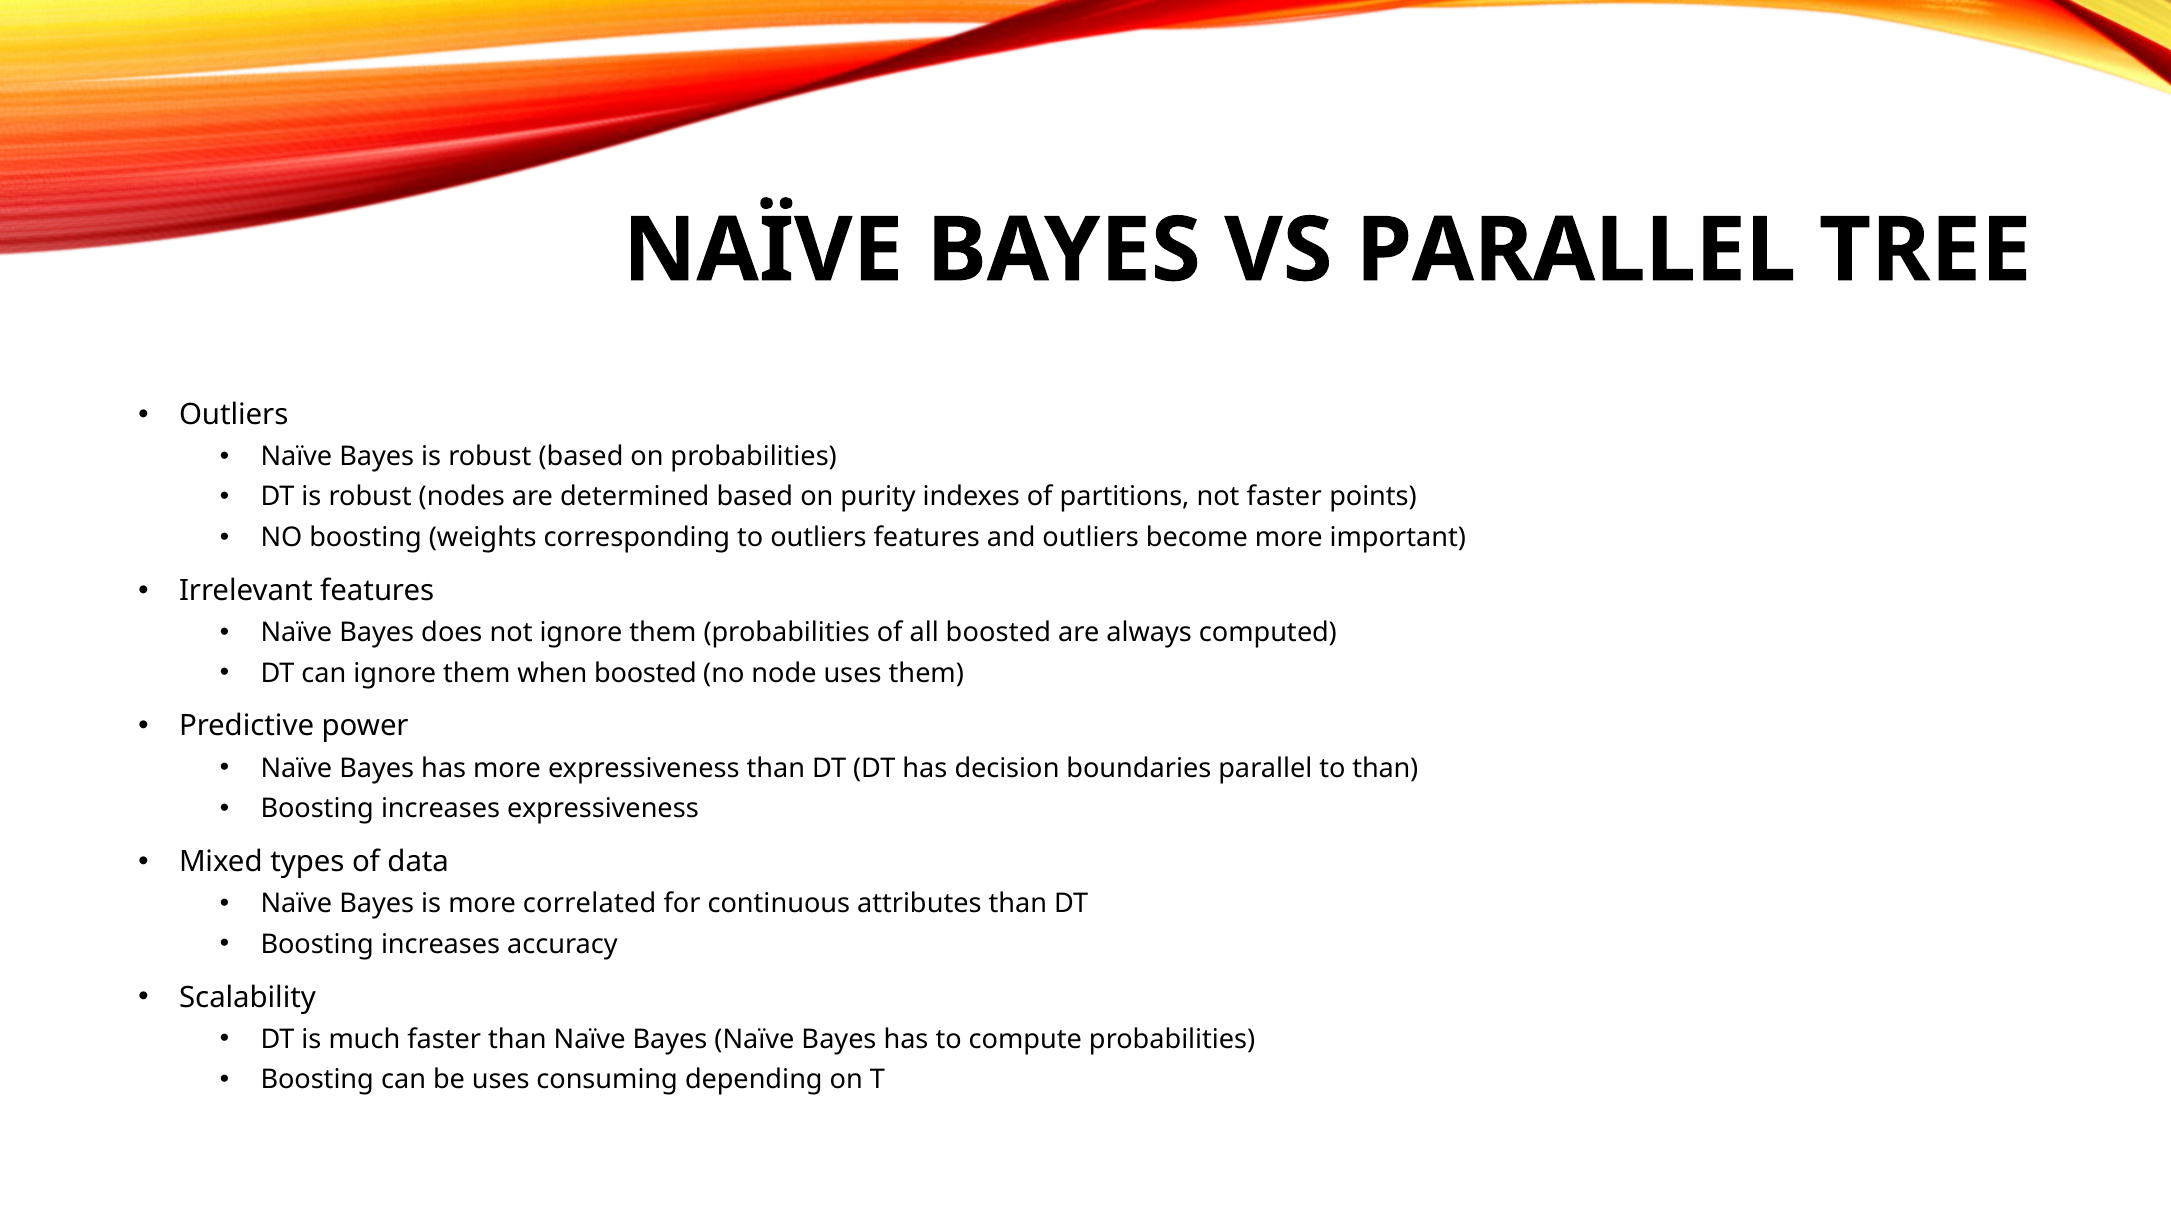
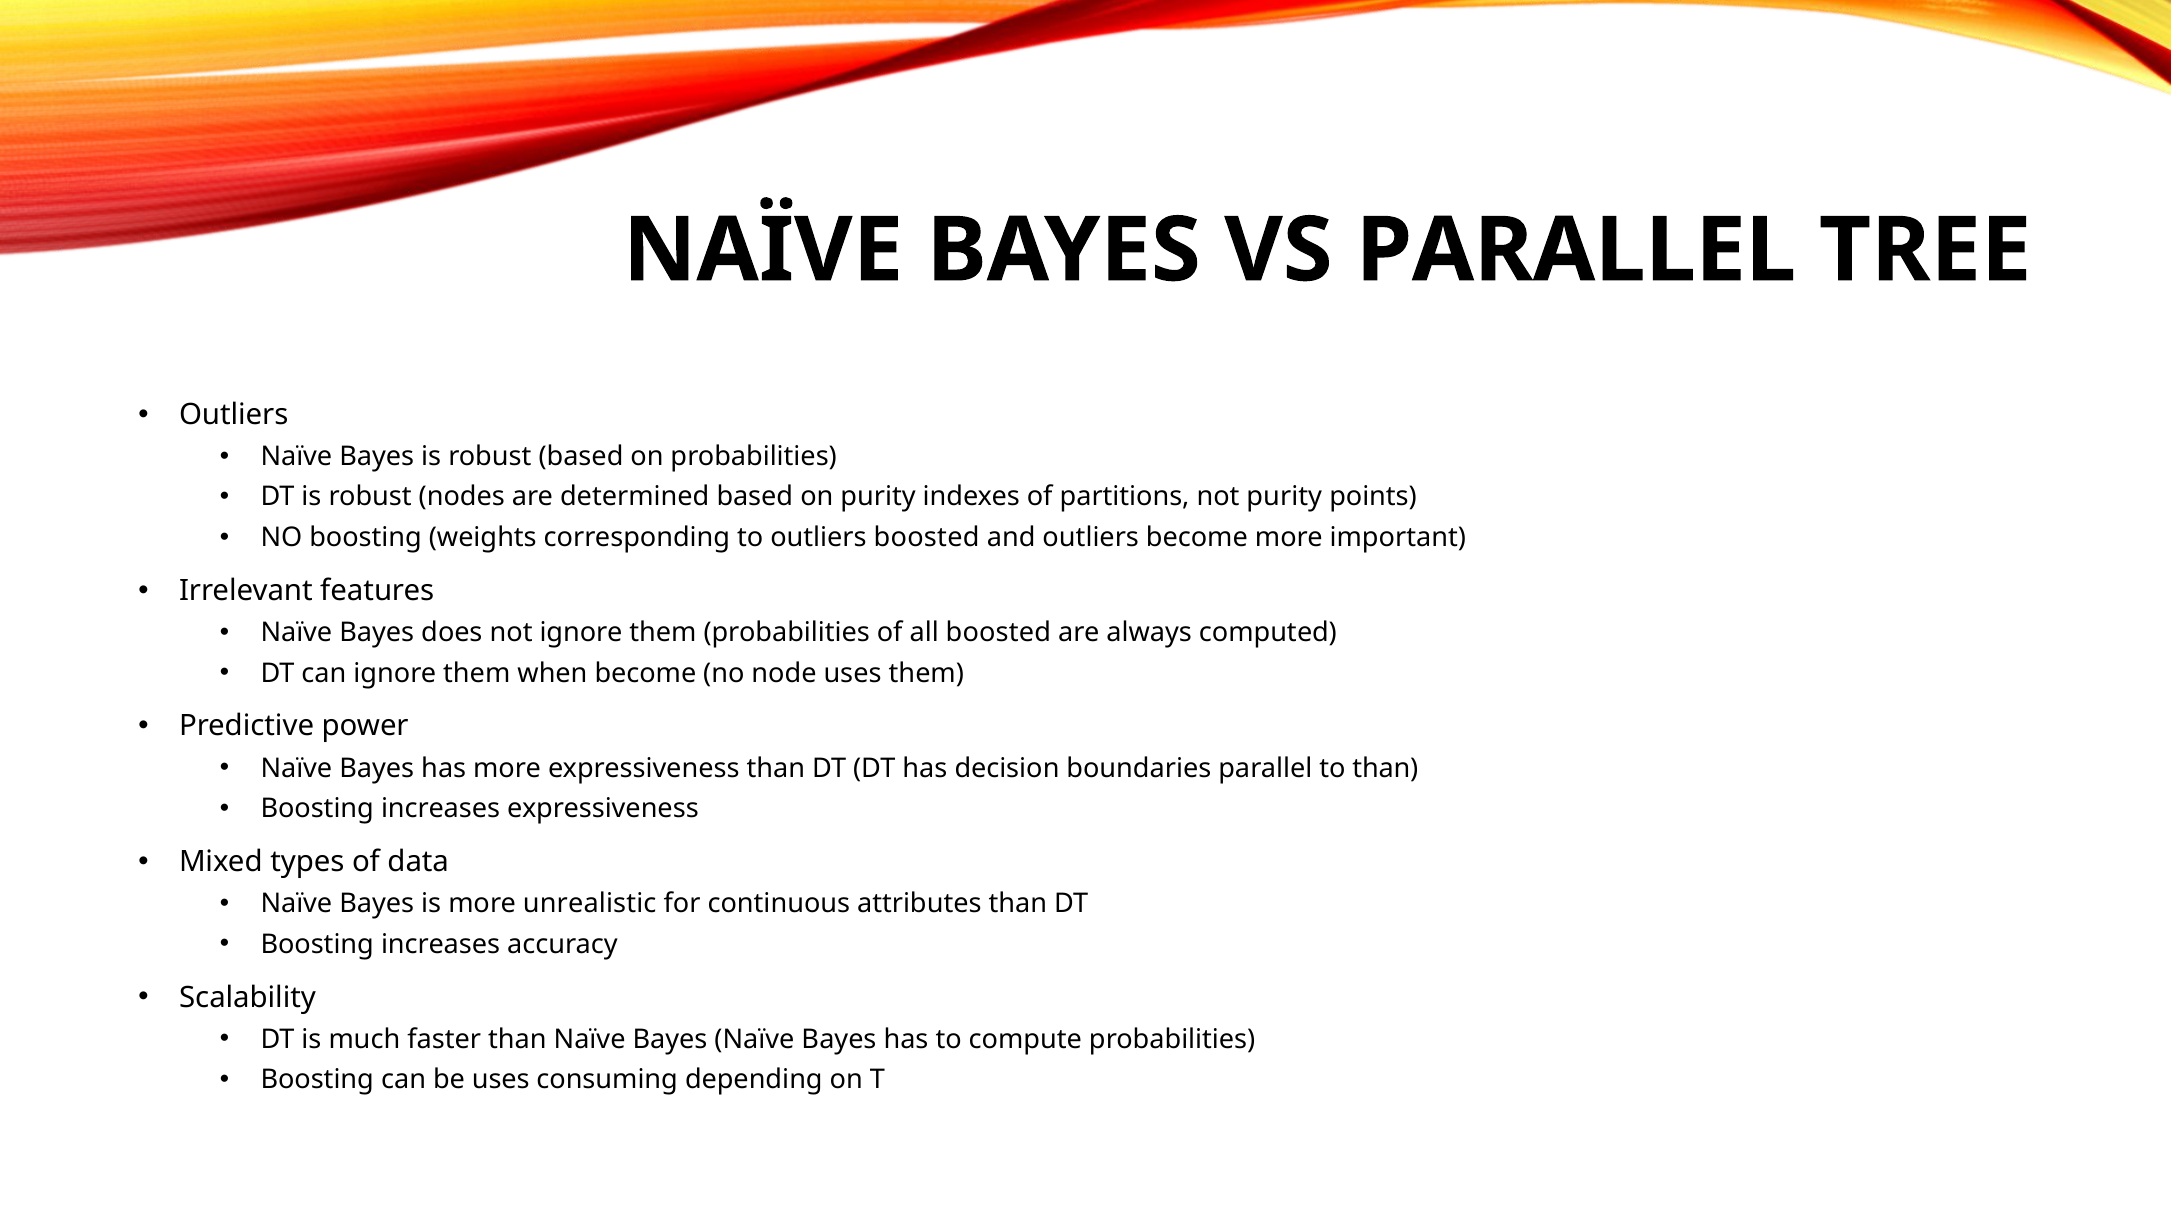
not faster: faster -> purity (1284, 497)
outliers features: features -> boosted (927, 538)
when boosted: boosted -> become (645, 673)
correlated: correlated -> unrealistic (590, 904)
